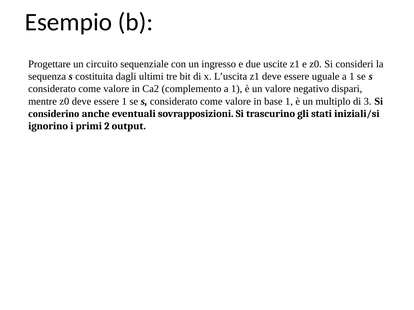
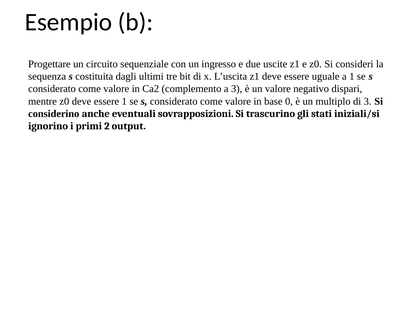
complemento a 1: 1 -> 3 (237, 89)
base 1: 1 -> 0 (289, 101)
